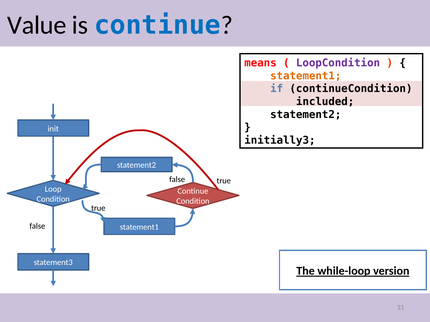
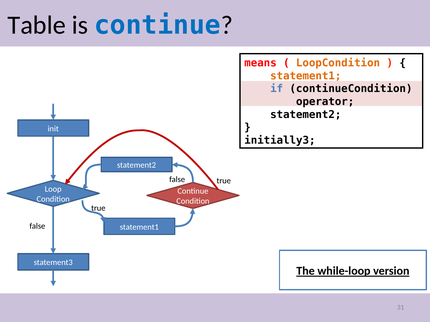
Value: Value -> Table (37, 25)
LoopCondition colour: purple -> orange (338, 63)
included: included -> operator (325, 102)
